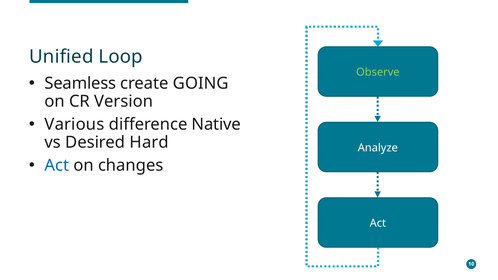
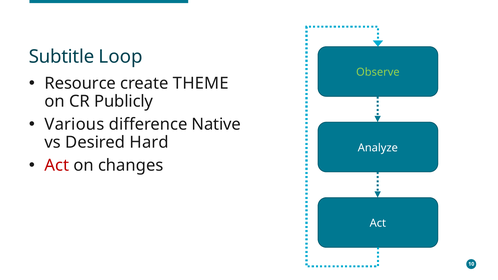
Unified: Unified -> Subtitle (62, 57)
Seamless: Seamless -> Resource (80, 83)
GOING: GOING -> THEME (201, 83)
Version: Version -> Publicly (124, 101)
Act colour: blue -> red (57, 166)
